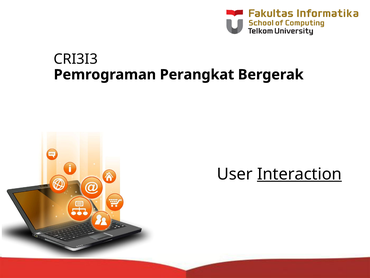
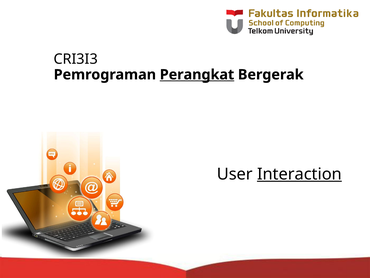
Perangkat underline: none -> present (197, 75)
